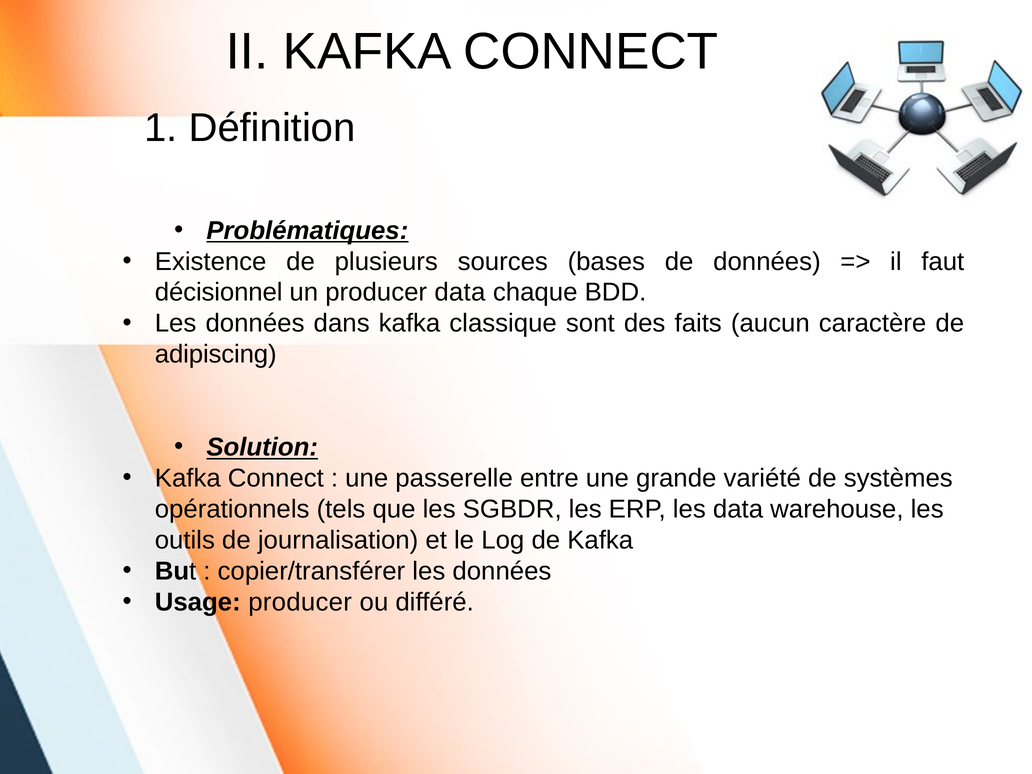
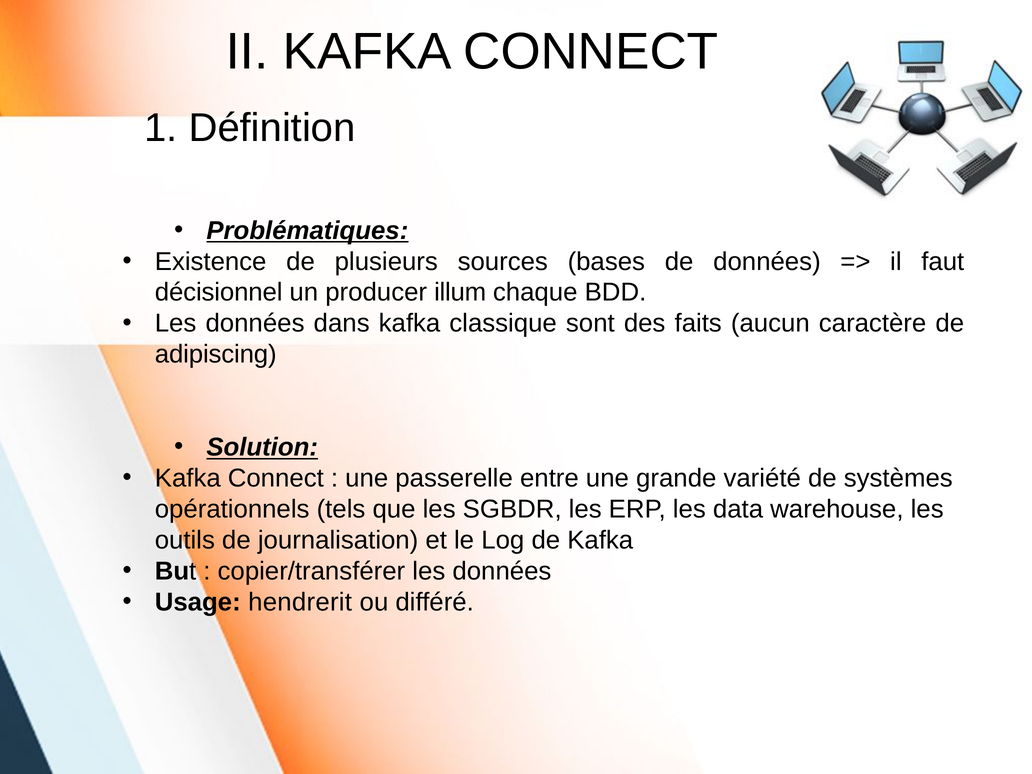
producer data: data -> illum (460, 292)
Usage producer: producer -> hendrerit (300, 602)
